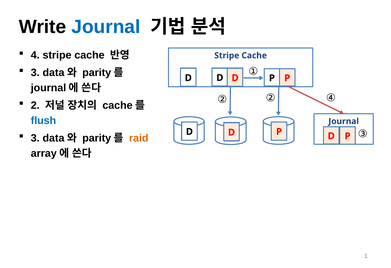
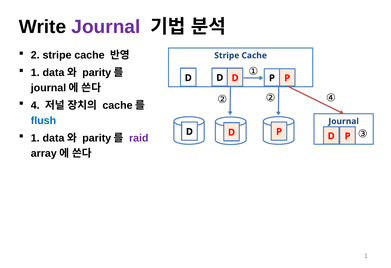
Journal colour: blue -> purple (106, 27)
4: 4 -> 2 (35, 55)
3: 3 -> 1 (35, 73)
2: 2 -> 4 (35, 105)
3: 3 -> 1 (35, 138)
raid colour: orange -> purple (139, 138)
